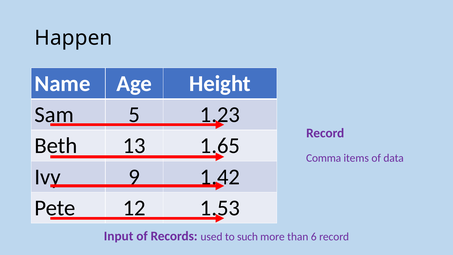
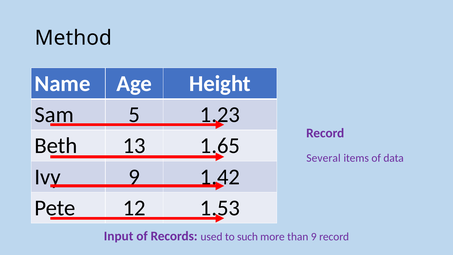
Happen: Happen -> Method (73, 38)
Comma: Comma -> Several (324, 158)
than 6: 6 -> 9 (314, 237)
